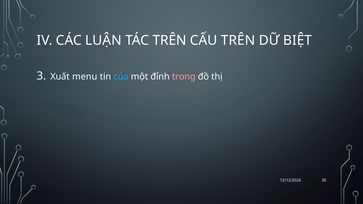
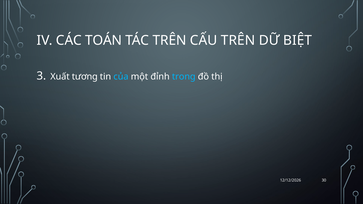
LUẬN: LUẬN -> TOÁN (104, 40)
menu: menu -> tương (85, 77)
trong colour: pink -> light blue (184, 77)
